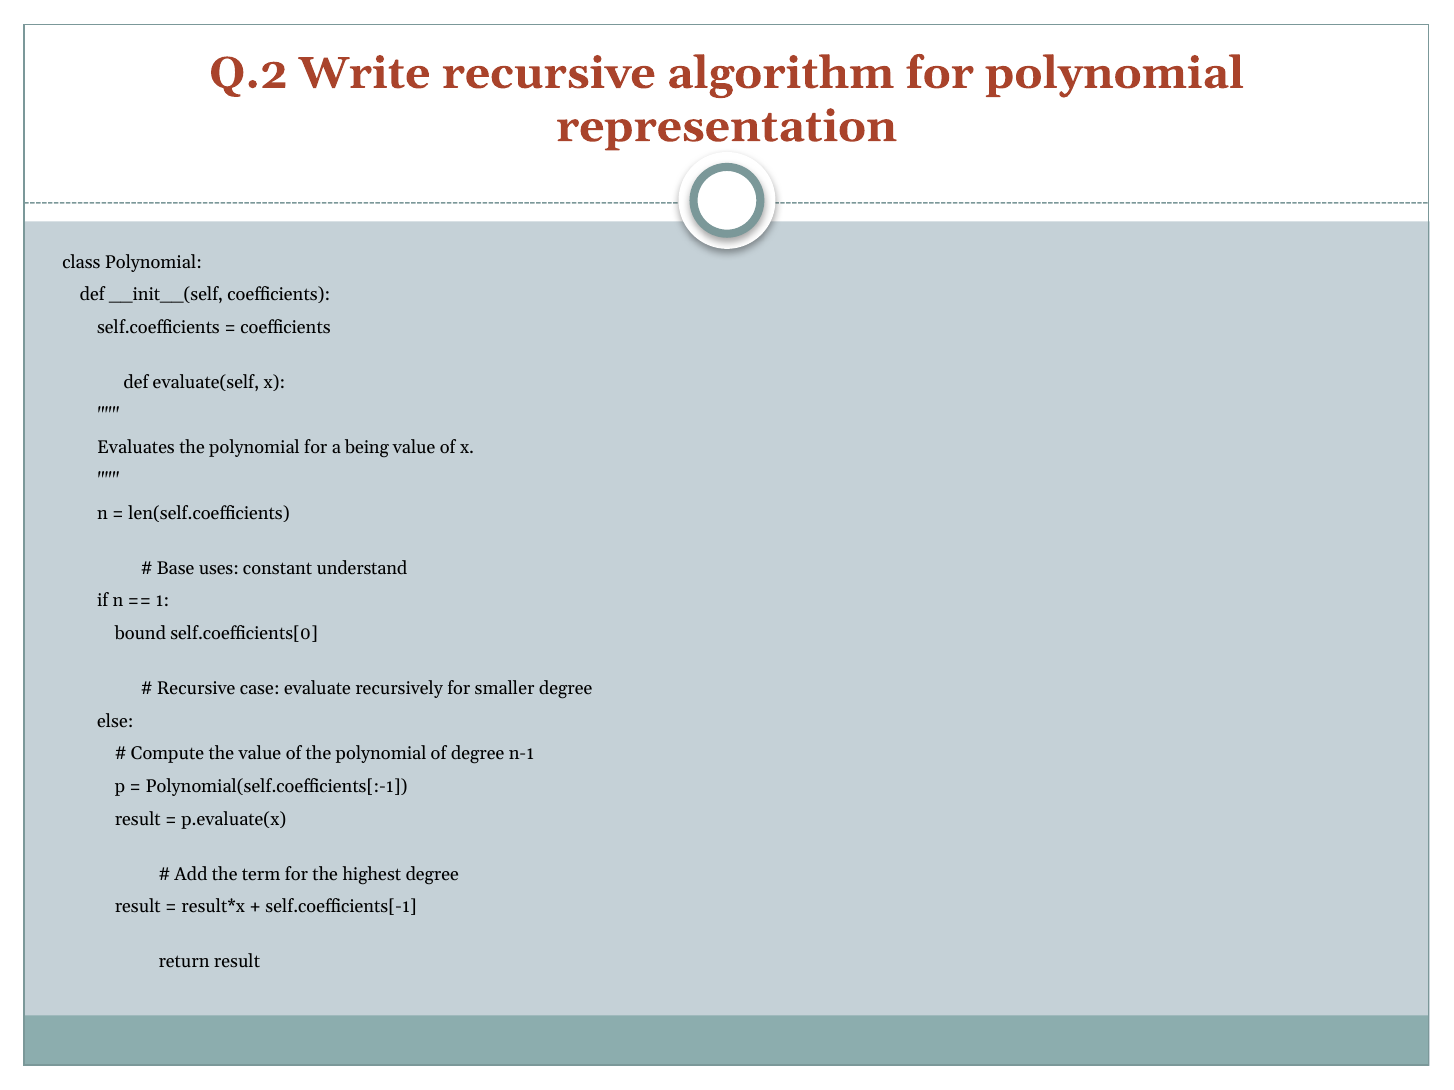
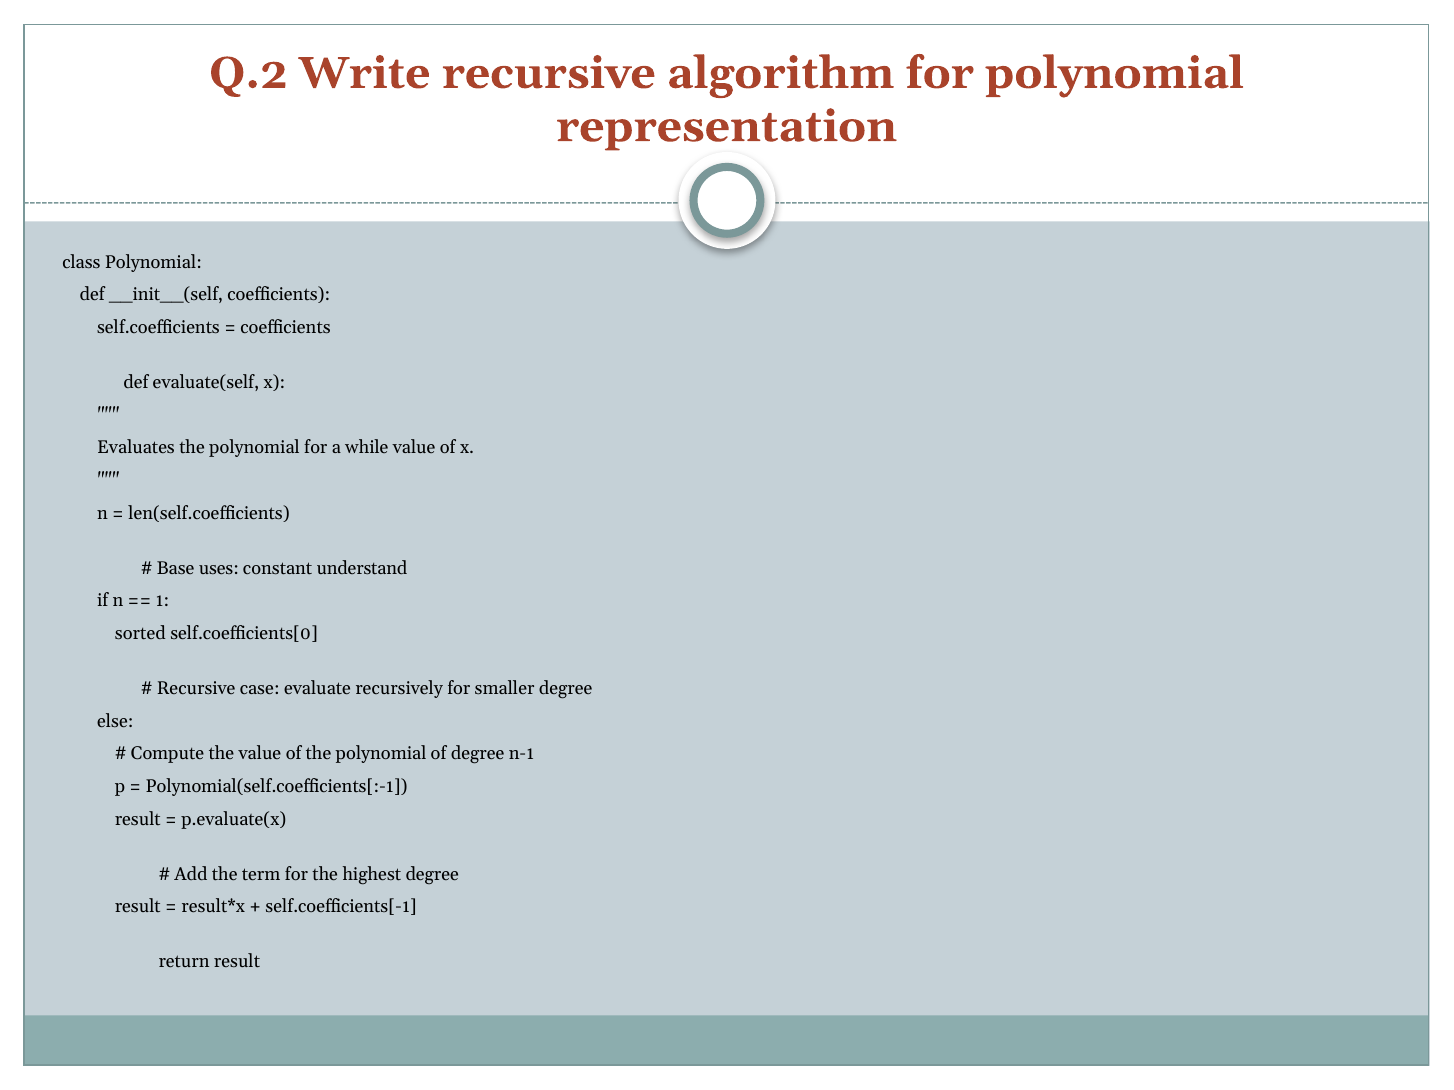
being: being -> while (367, 448)
bound: bound -> sorted (140, 634)
